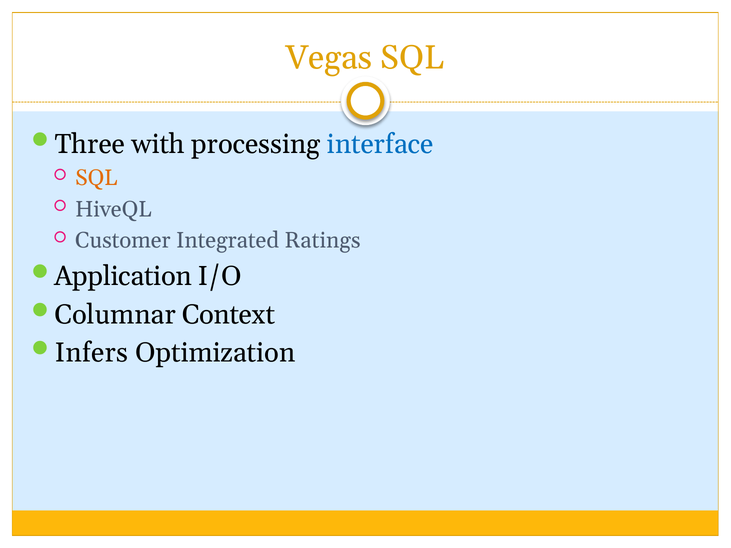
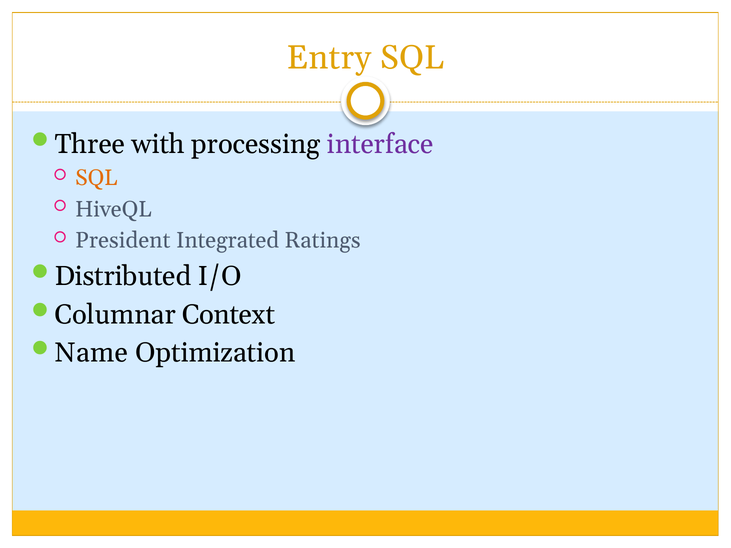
Vegas: Vegas -> Entry (329, 58)
interface colour: blue -> purple (380, 144)
Customer: Customer -> President (123, 241)
Application: Application -> Distributed (123, 276)
Infers: Infers -> Name (91, 353)
